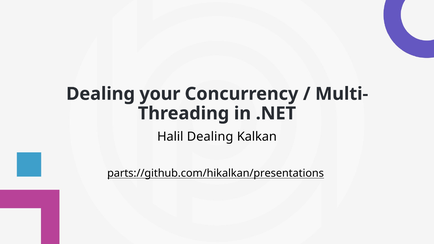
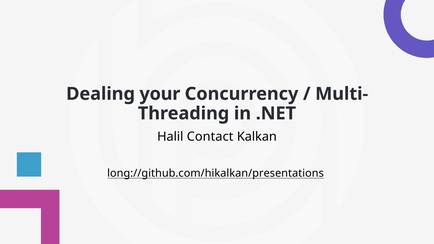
Halil Dealing: Dealing -> Contact (210, 137)
parts://github.com/hikalkan/presentations: parts://github.com/hikalkan/presentations -> long://github.com/hikalkan/presentations (215, 173)
